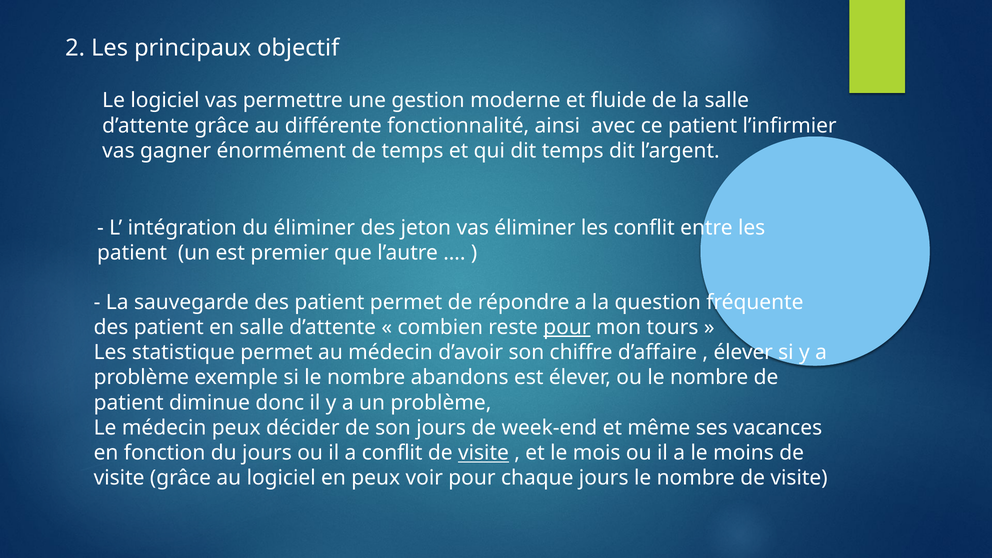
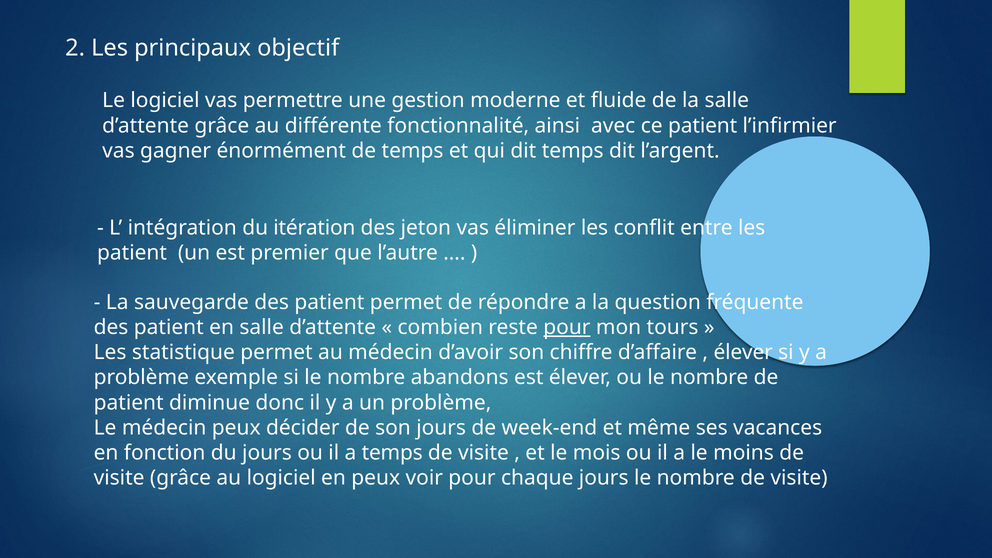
du éliminer: éliminer -> itération (314, 228)
a conflit: conflit -> temps (392, 453)
visite underline: present -> none (483, 453)
